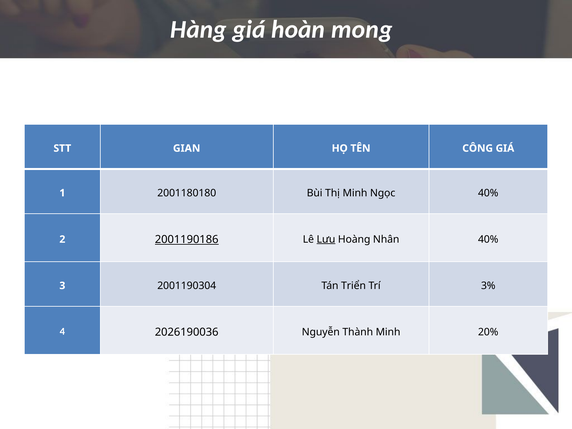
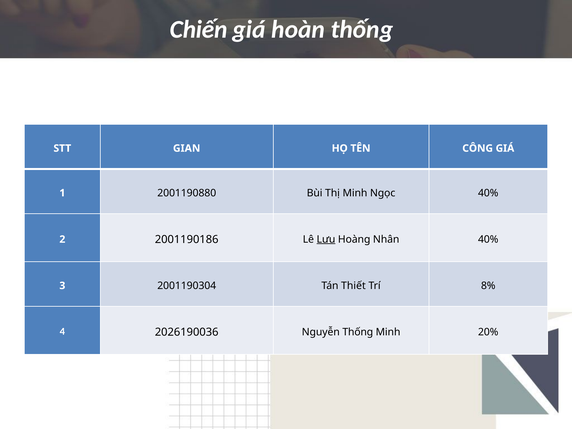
Hàng: Hàng -> Chiến (199, 29)
hoàn mong: mong -> thống (362, 29)
2001180180: 2001180180 -> 2001190880 (187, 193)
2001190186 underline: present -> none (187, 240)
Triển: Triển -> Thiết (353, 286)
3%: 3% -> 8% (488, 286)
Nguyễn Thành: Thành -> Thống (358, 332)
